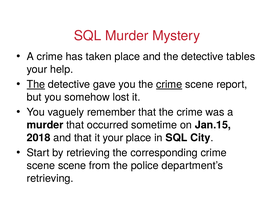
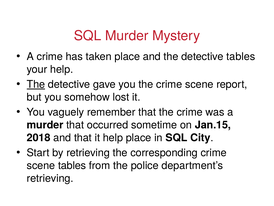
crime underline: present -> none (169, 84)
it your: your -> help (113, 137)
scene scene: scene -> tables (72, 165)
